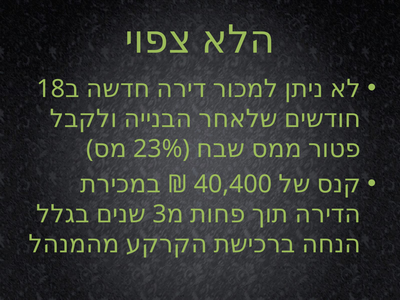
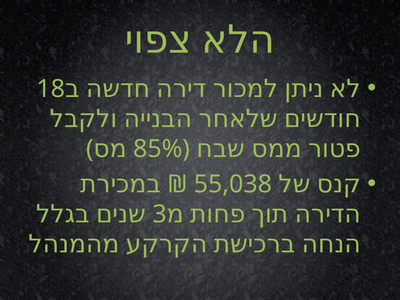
23%: 23% -> 85% (158, 149)
40,400: 40,400 -> 55,038 (233, 184)
